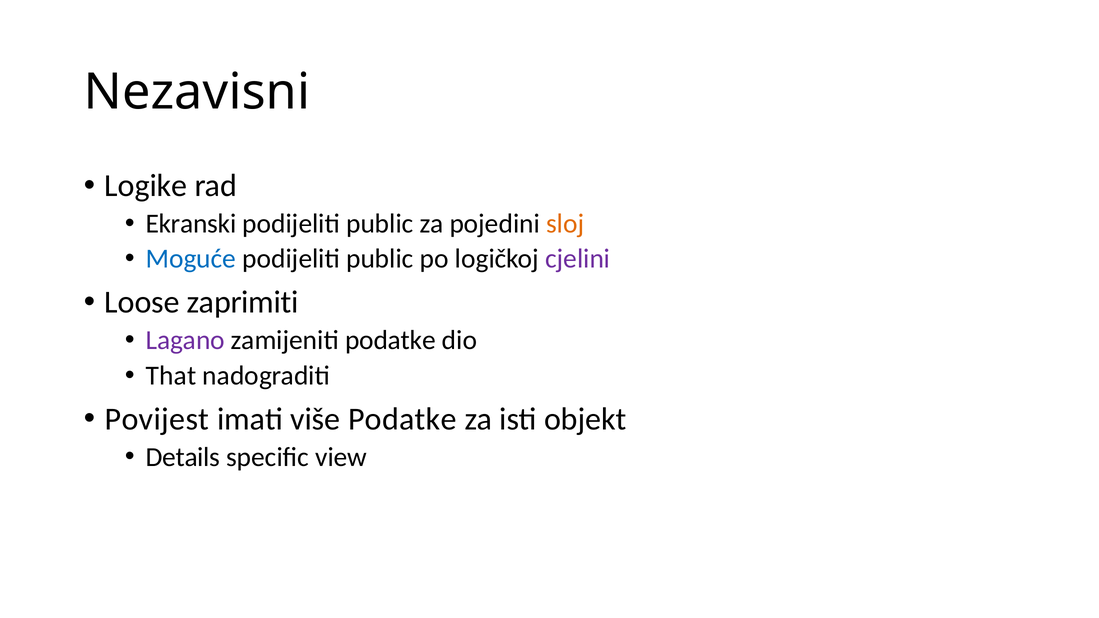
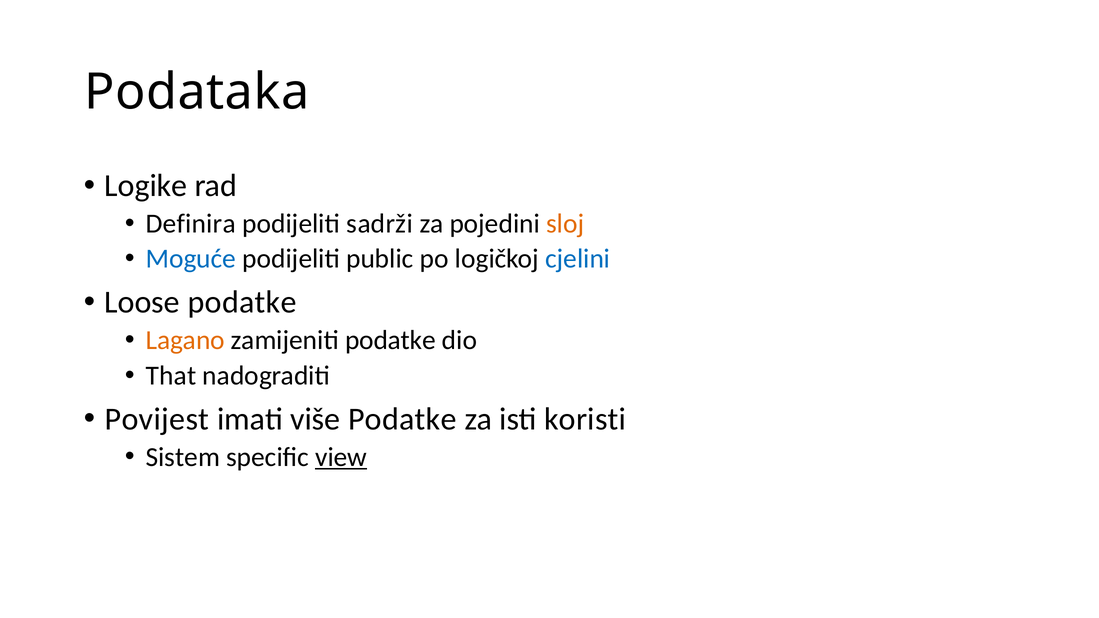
Nezavisni: Nezavisni -> Podataka (197, 92)
Ekranski: Ekranski -> Definira (191, 224)
public: public -> sadrži (380, 224)
cjelini colour: purple -> blue (578, 259)
Loose zaprimiti: zaprimiti -> podatke (242, 303)
Lagano colour: purple -> orange (185, 340)
objekt: objekt -> koristi (585, 419)
Details: Details -> Sistem (183, 457)
view underline: none -> present (341, 457)
